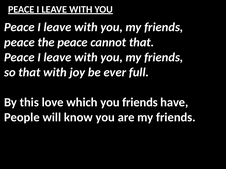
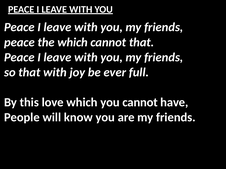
the peace: peace -> which (73, 42)
you friends: friends -> cannot (140, 103)
